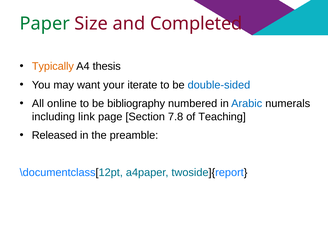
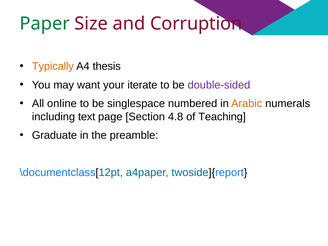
Completed: Completed -> Corruption (196, 24)
double-sided colour: blue -> purple (219, 85)
bibliography: bibliography -> singlespace (136, 104)
Arabic colour: blue -> orange (247, 104)
link: link -> text (87, 117)
7.8: 7.8 -> 4.8 (176, 117)
Released: Released -> Graduate (54, 135)
